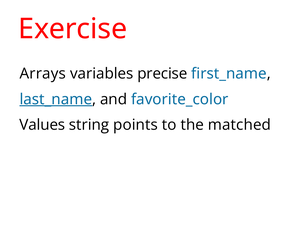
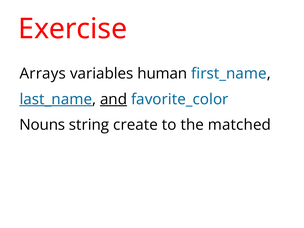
precise: precise -> human (162, 74)
and underline: none -> present (114, 99)
Values: Values -> Nouns (42, 125)
points: points -> create (136, 125)
